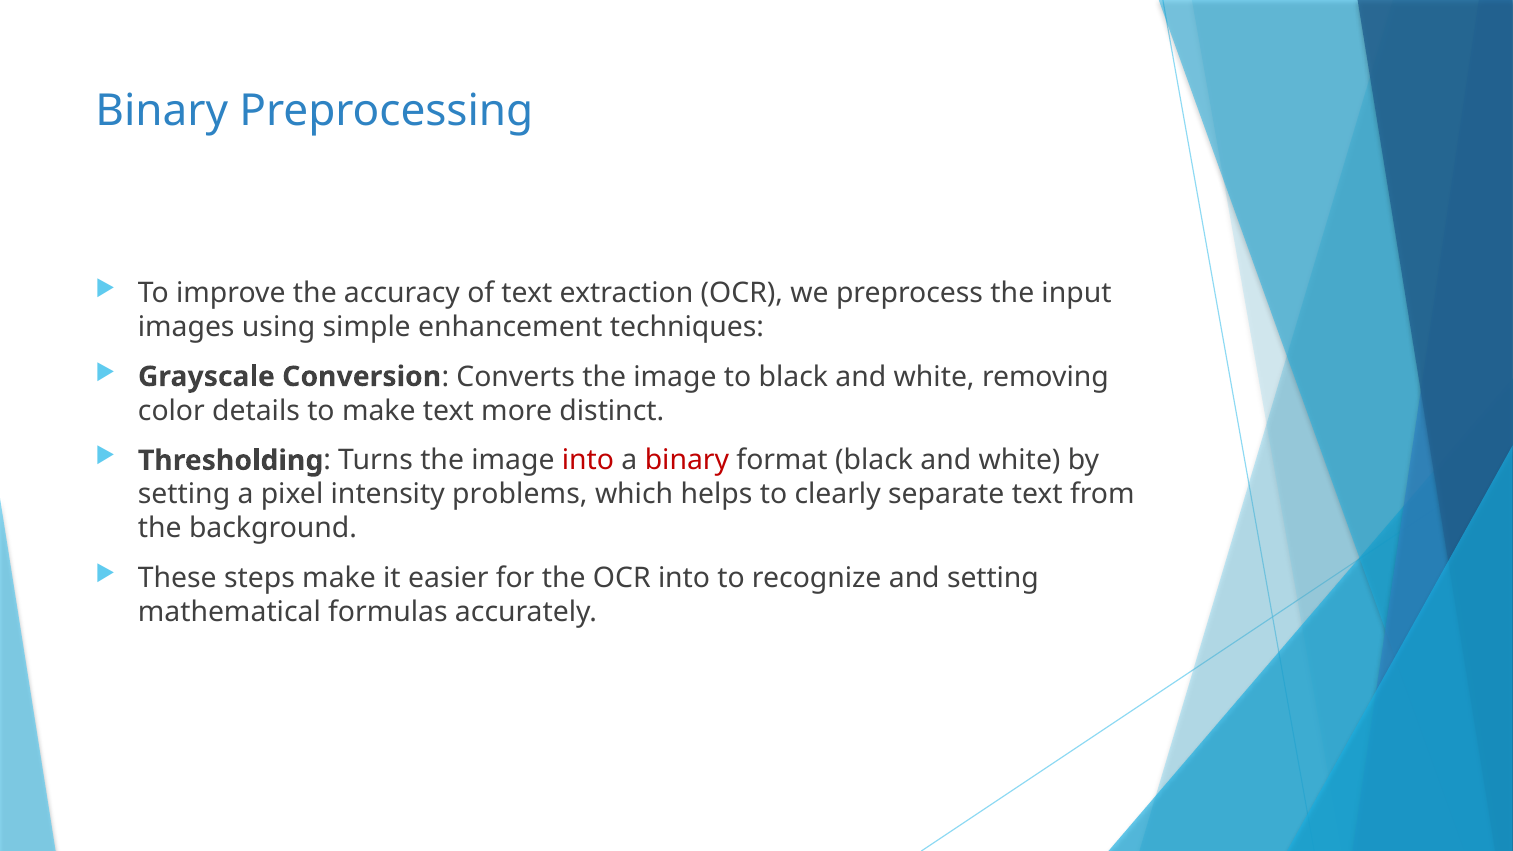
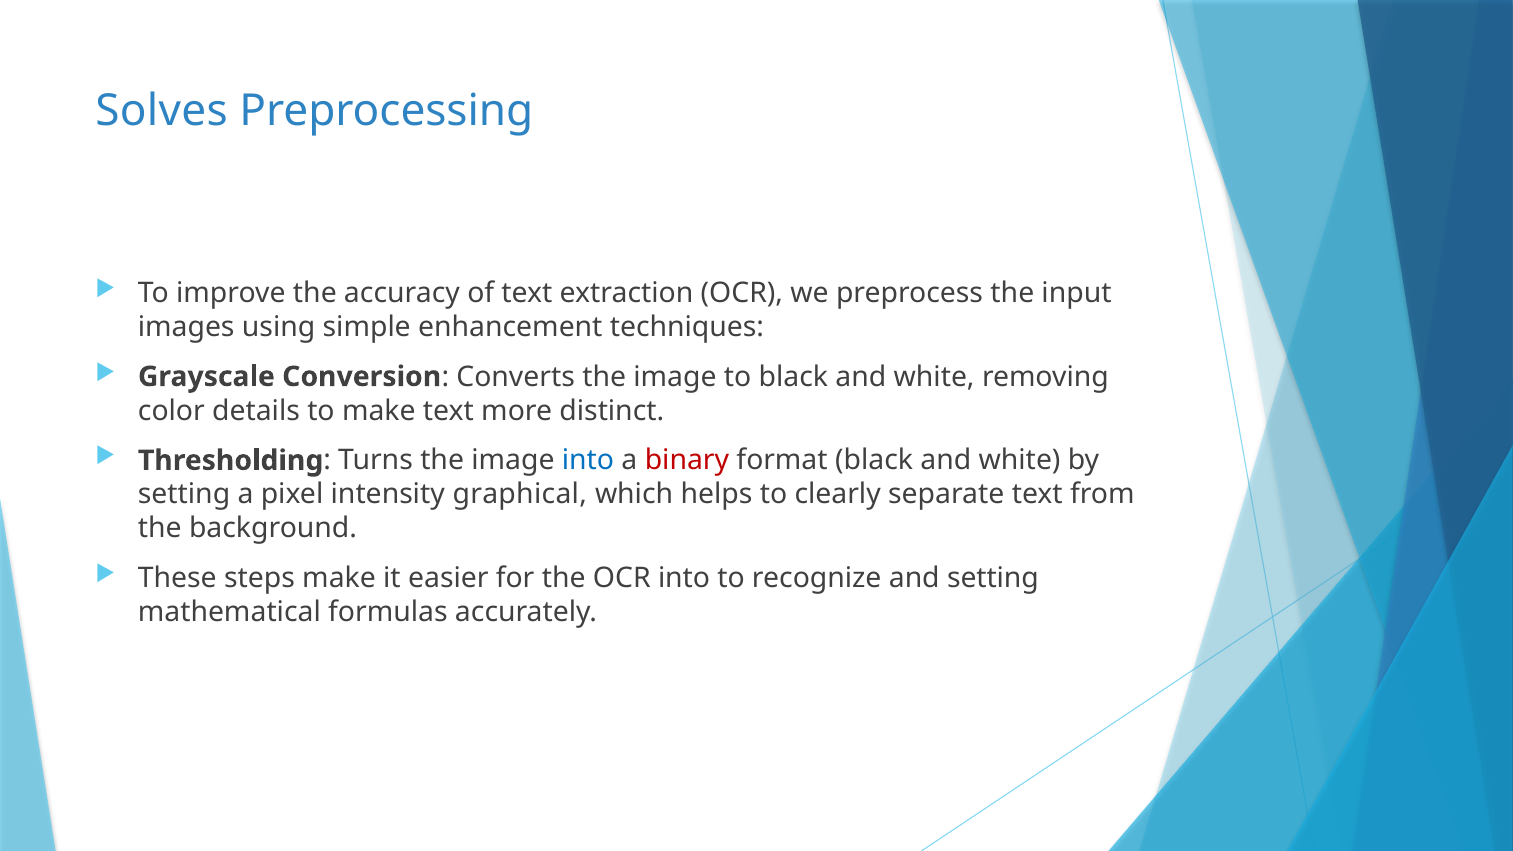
Binary: Binary -> Solves (162, 111)
into colour: red -> blue (588, 461)
problems: problems -> graphical (520, 495)
